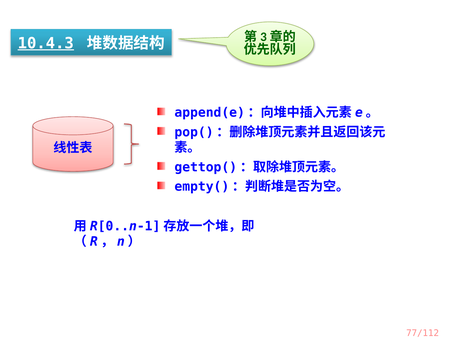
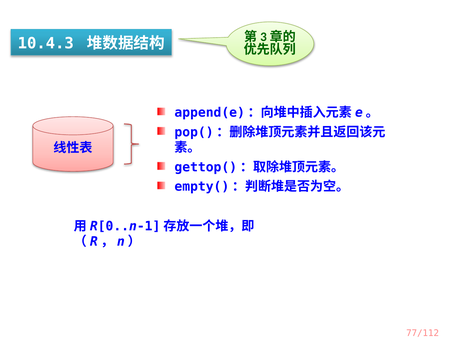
10.4.3 underline: present -> none (46, 43)
